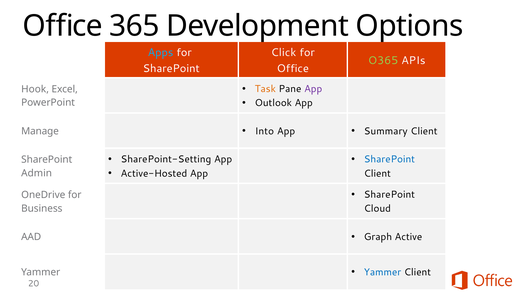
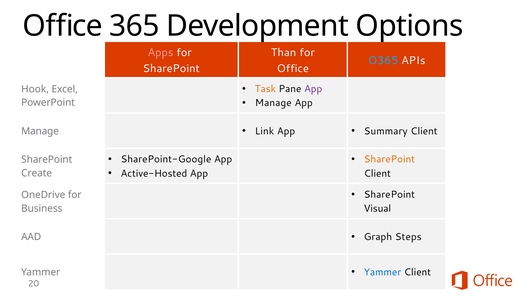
Apps colour: light blue -> pink (161, 53)
Click: Click -> Than (284, 53)
O365 colour: light green -> light blue (383, 60)
Outlook: Outlook -> Manage (273, 103)
Into: Into -> Link (264, 131)
SharePoint-Setting: SharePoint-Setting -> SharePoint-Google (166, 159)
SharePoint colour: blue -> orange (389, 159)
Admin: Admin -> Create (37, 173)
Cloud: Cloud -> Visual (377, 208)
Active: Active -> Steps (408, 237)
